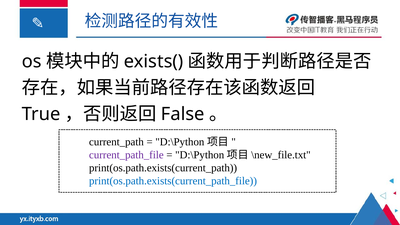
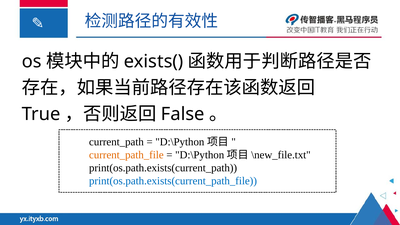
current_path_file colour: purple -> orange (126, 155)
